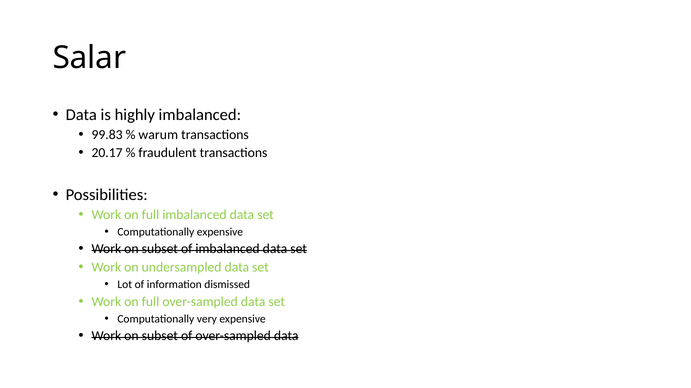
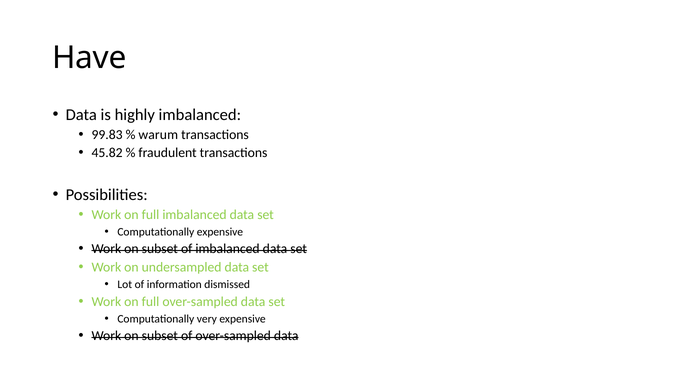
Salar: Salar -> Have (89, 58)
20.17: 20.17 -> 45.82 (107, 153)
